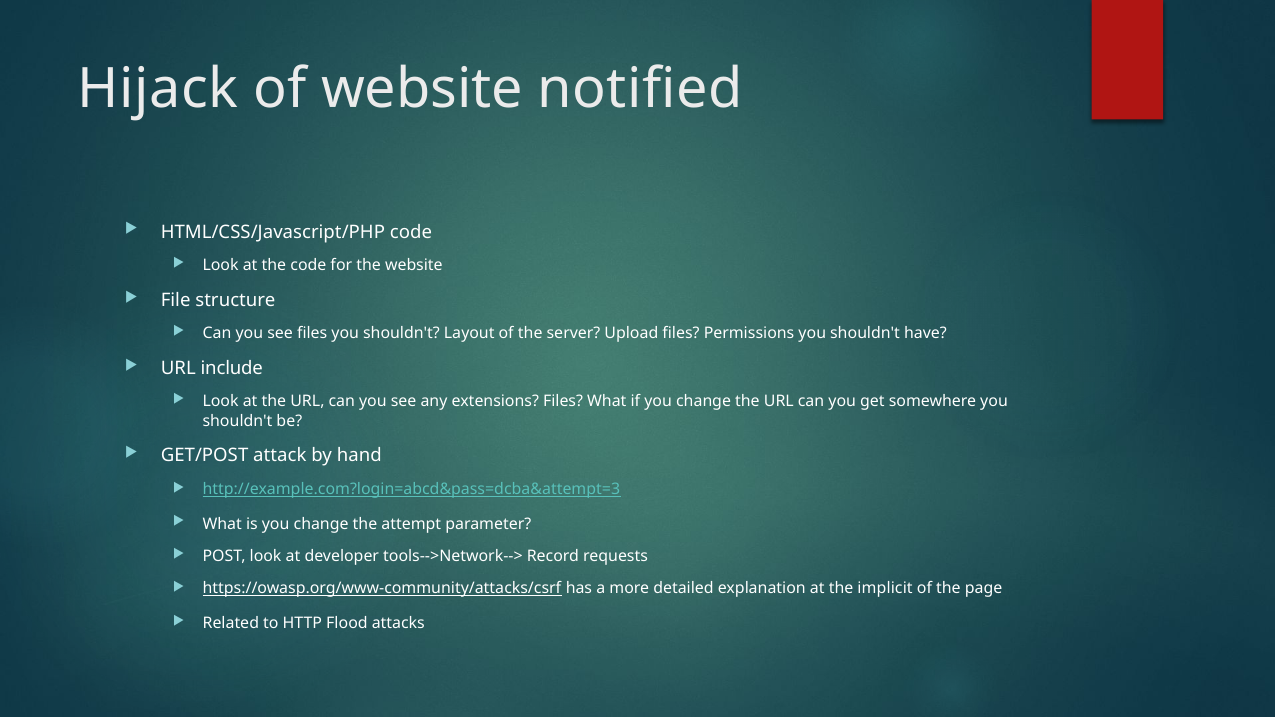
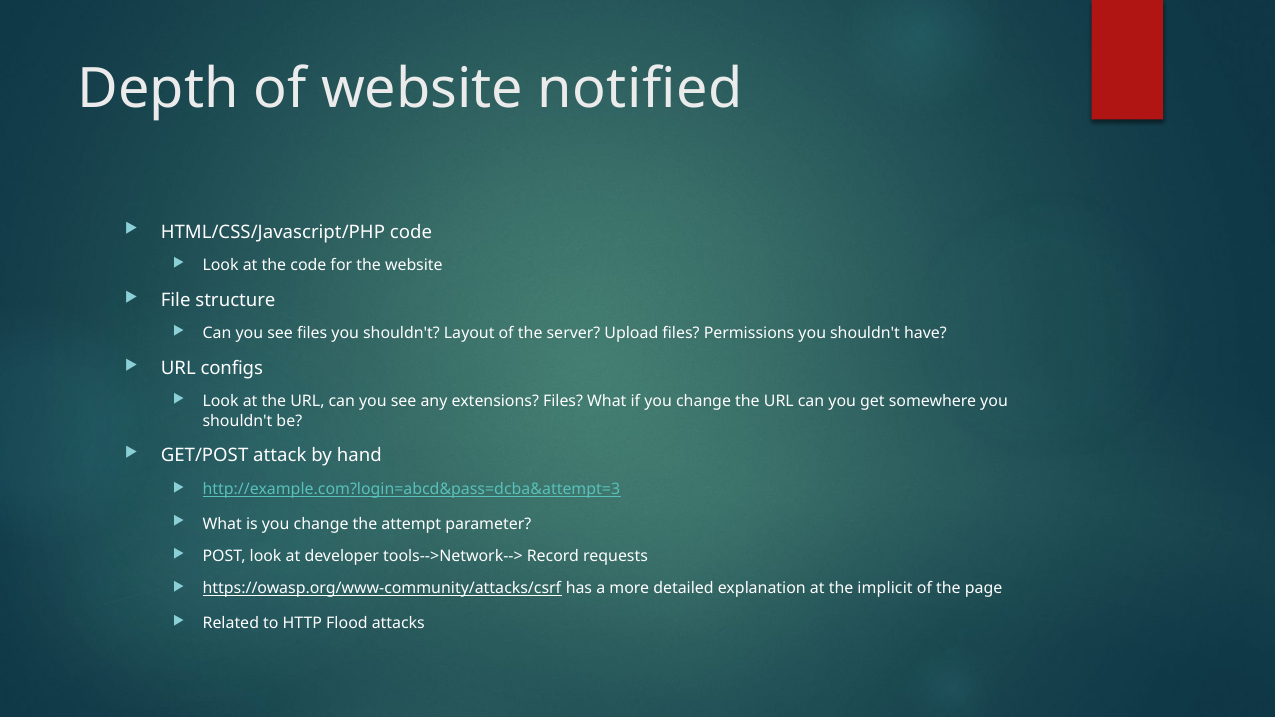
Hijack: Hijack -> Depth (158, 90)
include: include -> configs (232, 368)
